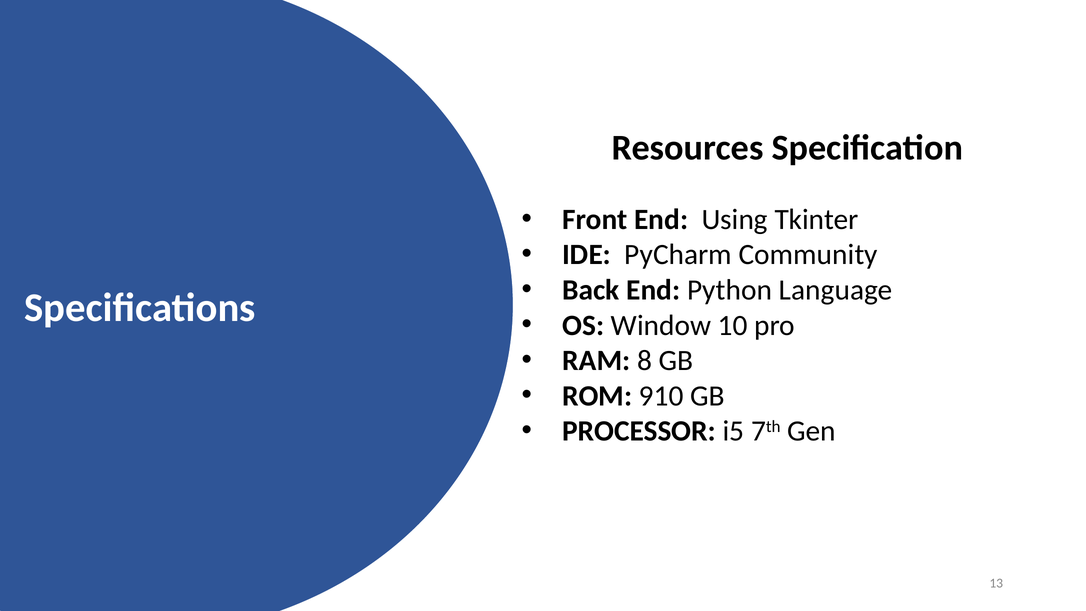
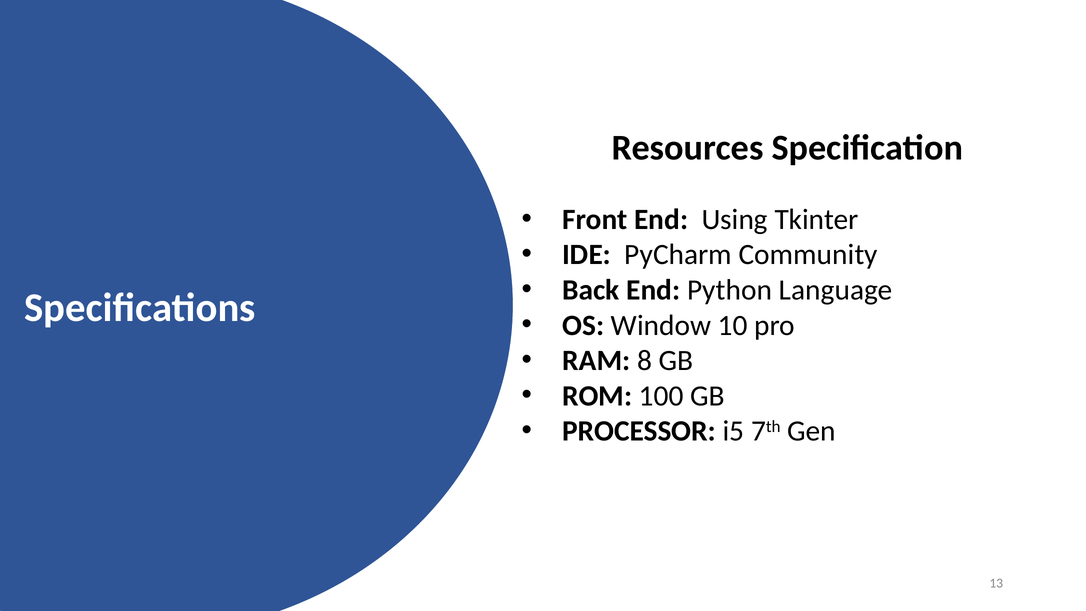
910: 910 -> 100 (661, 396)
